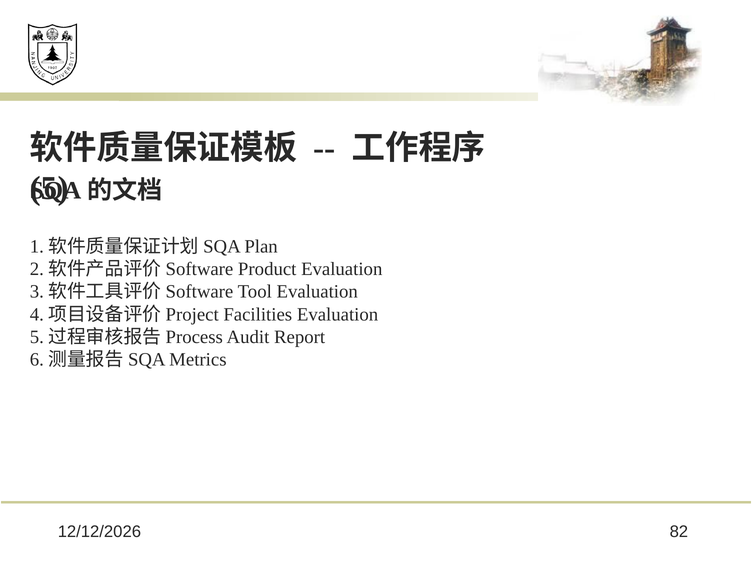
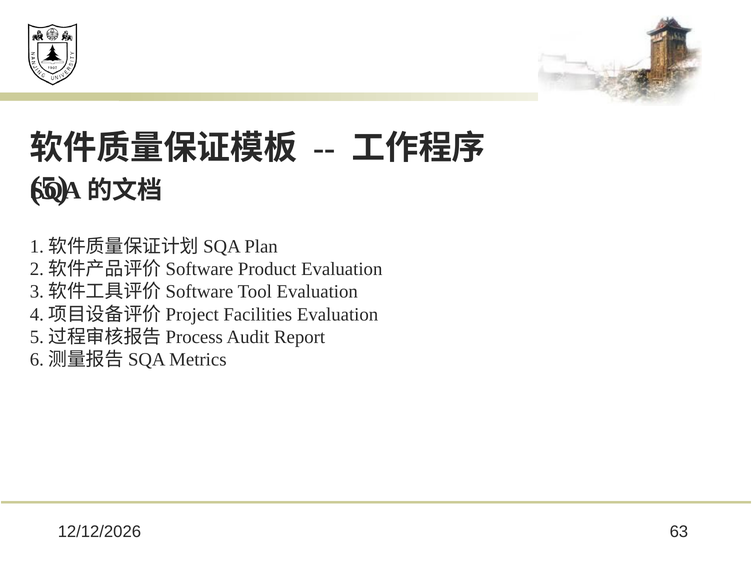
82: 82 -> 63 (679, 532)
